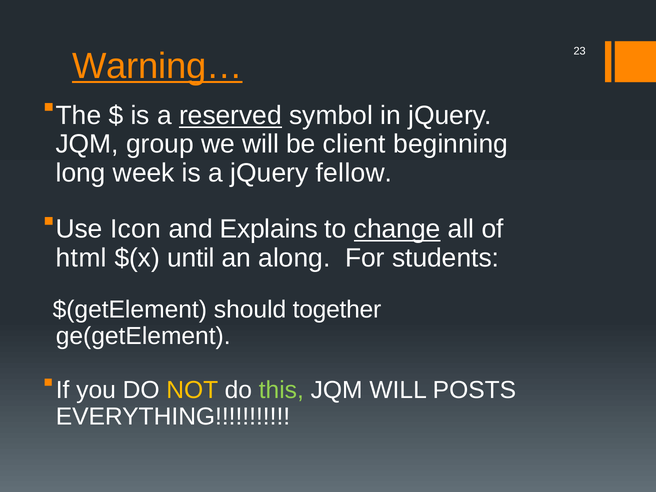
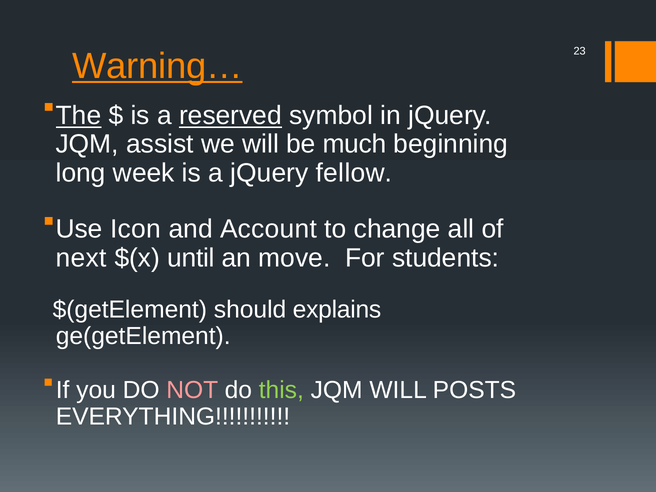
The underline: none -> present (79, 116)
group: group -> assist (160, 144)
client: client -> much (355, 144)
Explains: Explains -> Account (269, 229)
change underline: present -> none (397, 229)
html: html -> next (81, 258)
along: along -> move (294, 258)
together: together -> explains (337, 309)
NOT colour: yellow -> pink (192, 390)
